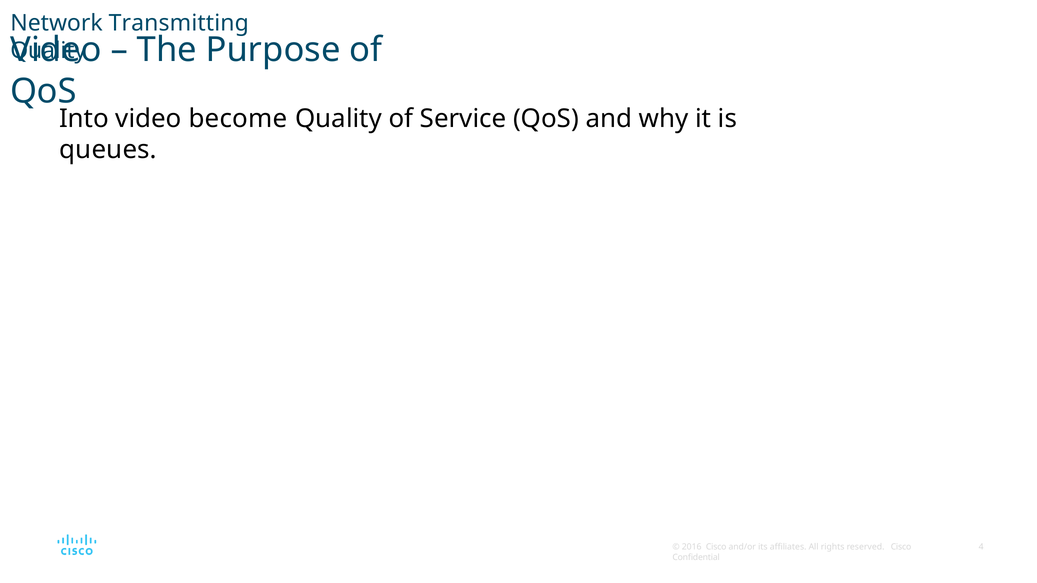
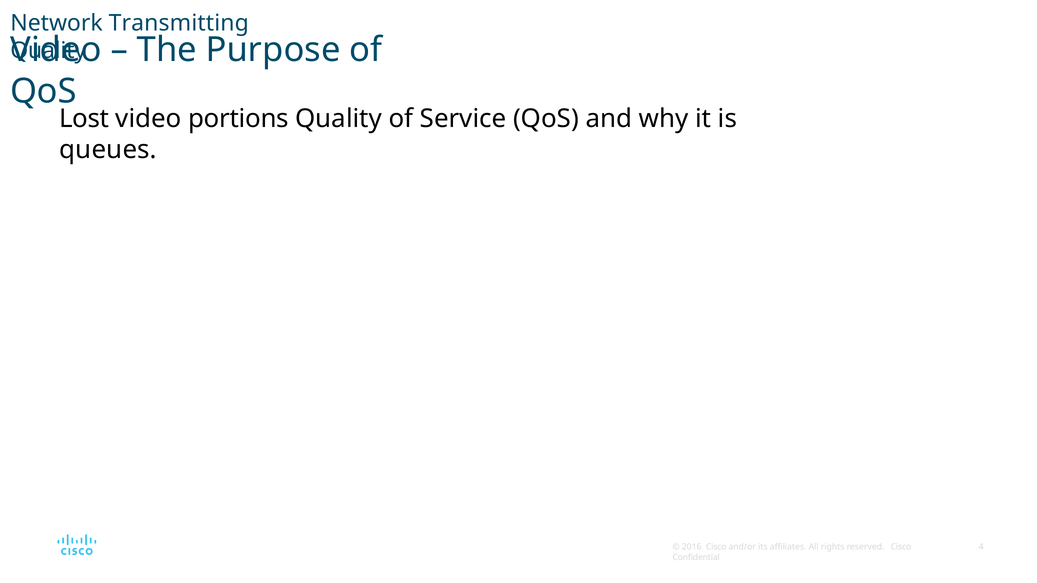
Into: Into -> Lost (84, 119)
become: become -> portions (238, 119)
